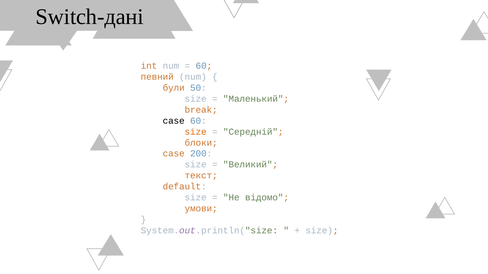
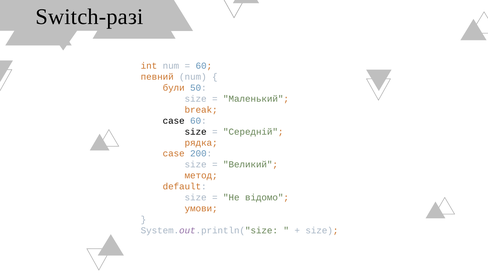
Switch-дані: Switch-дані -> Switch-разі (89, 17)
size colour: orange -> black (196, 132)
блоки: блоки -> рядка (201, 143)
текст: текст -> метод (201, 176)
